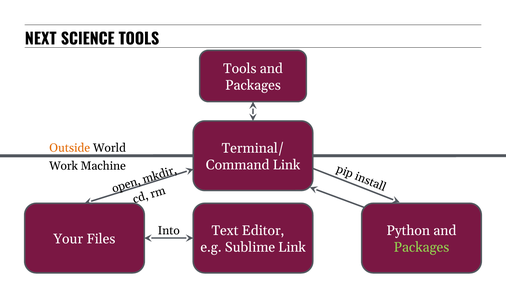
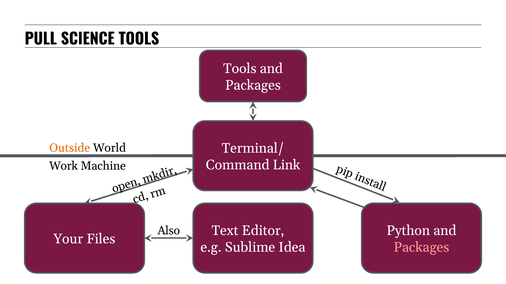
NEXT: NEXT -> PULL (41, 39)
Into: Into -> Also (169, 231)
Sublime Link: Link -> Idea (292, 247)
Packages colour: light green -> pink (421, 247)
